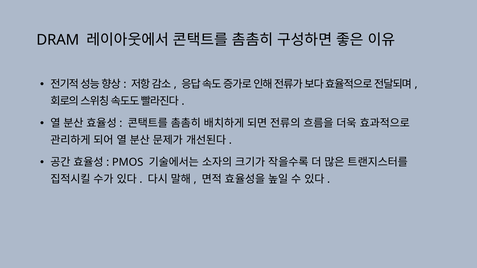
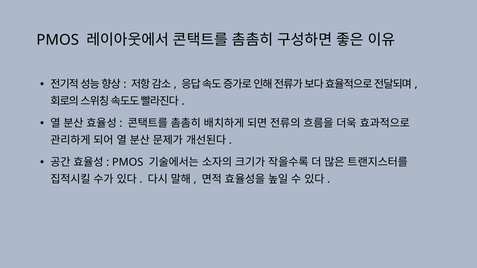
DRAM: DRAM -> PMOS (58, 40)
